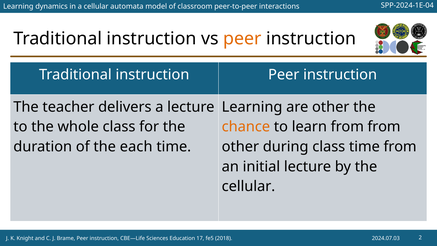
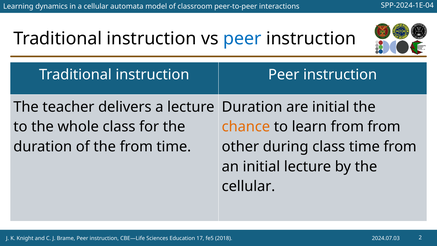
peer colour: orange -> blue (242, 39)
Learning: Learning -> Duration (252, 107)
are other: other -> initial (331, 107)
the each: each -> from (136, 147)
